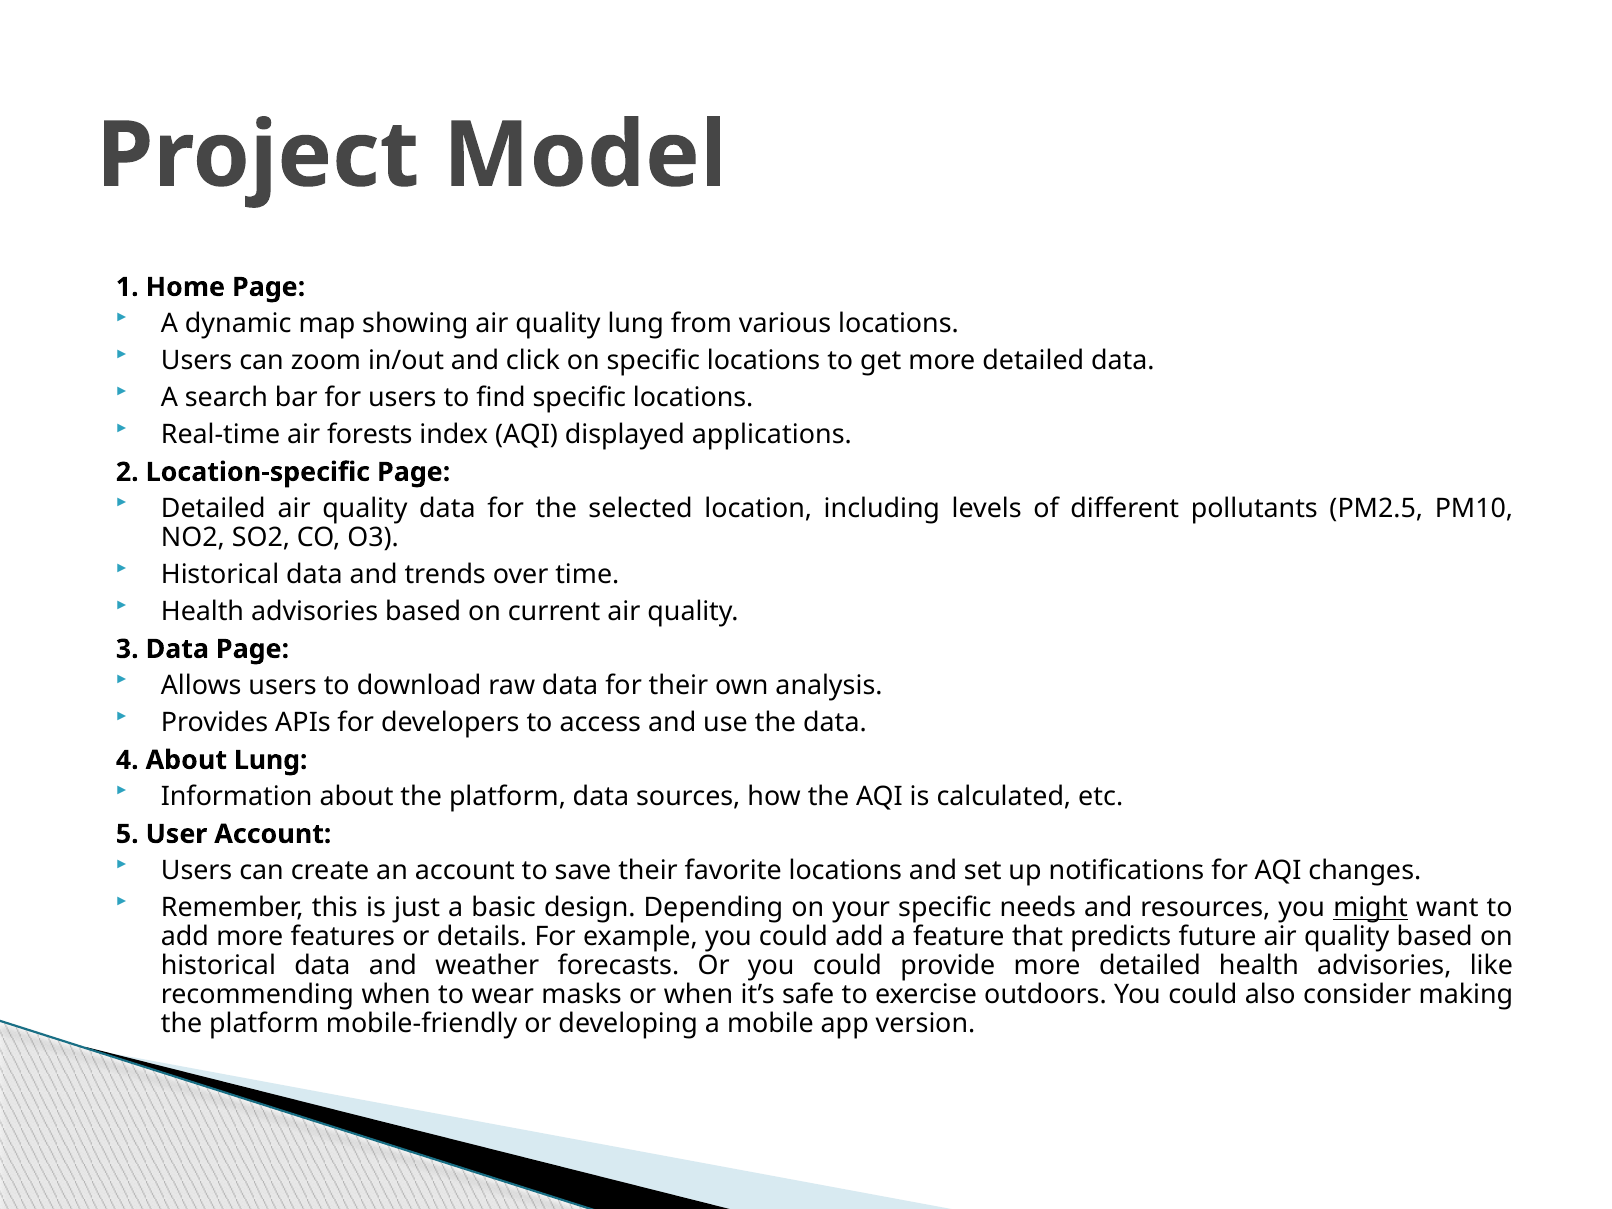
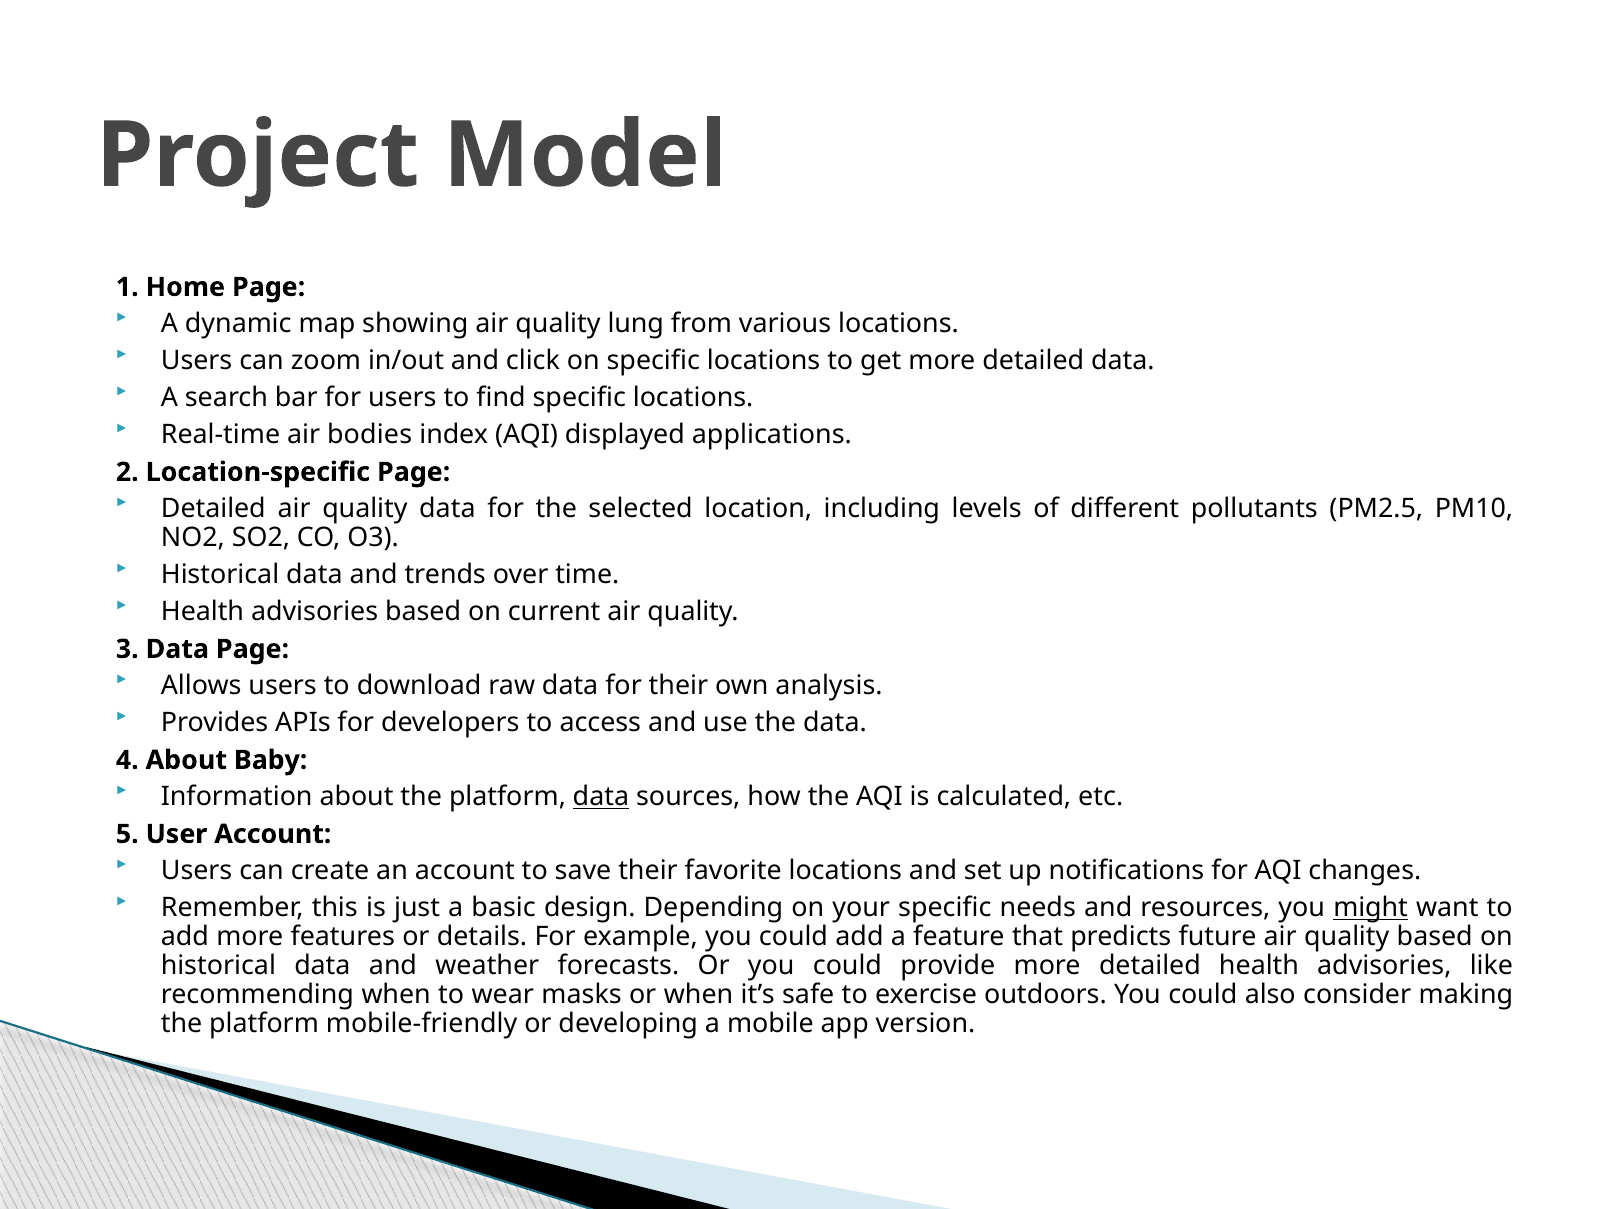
forests: forests -> bodies (370, 435)
About Lung: Lung -> Baby (271, 760)
data underline: none -> present (601, 797)
